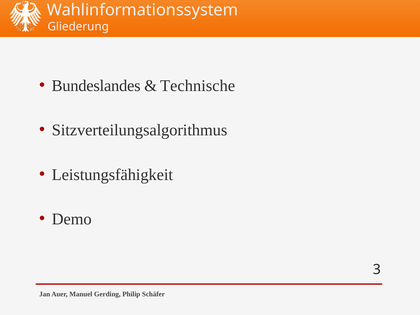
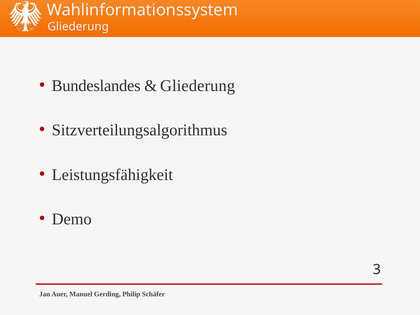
Technische: Technische -> Gliederung (198, 86)
